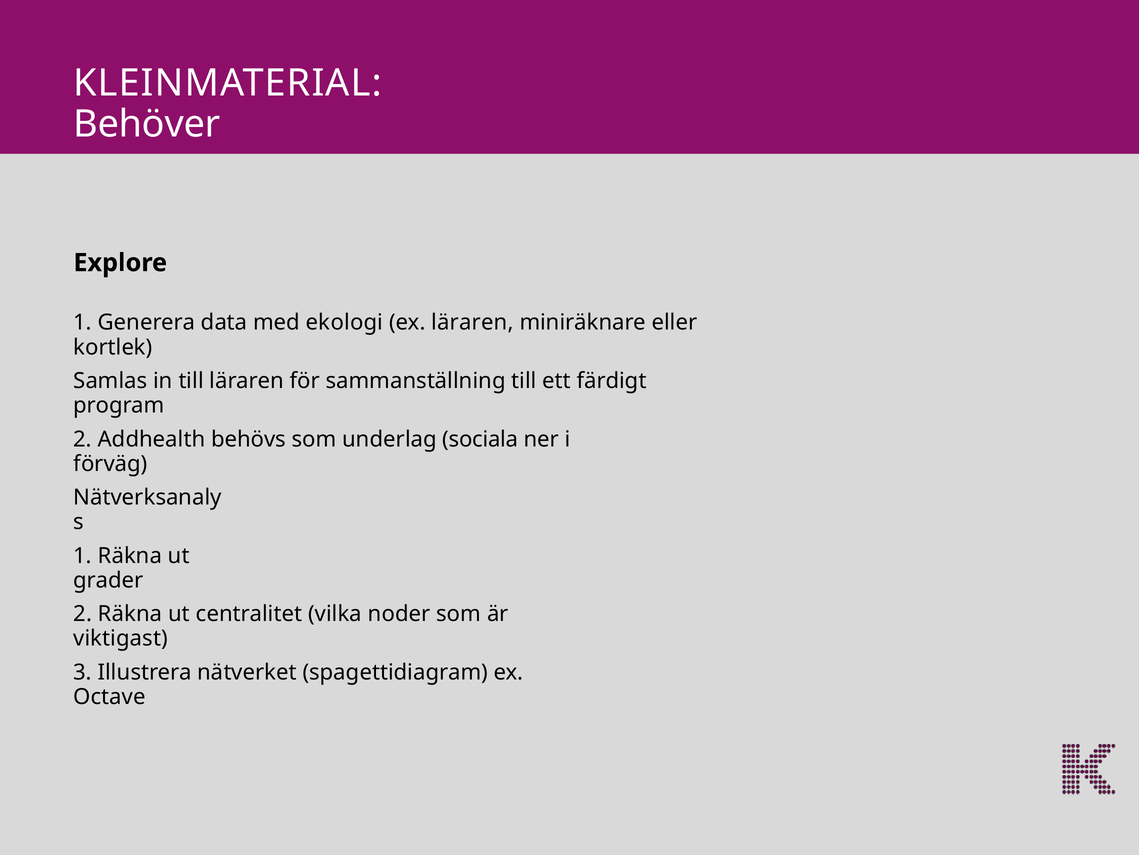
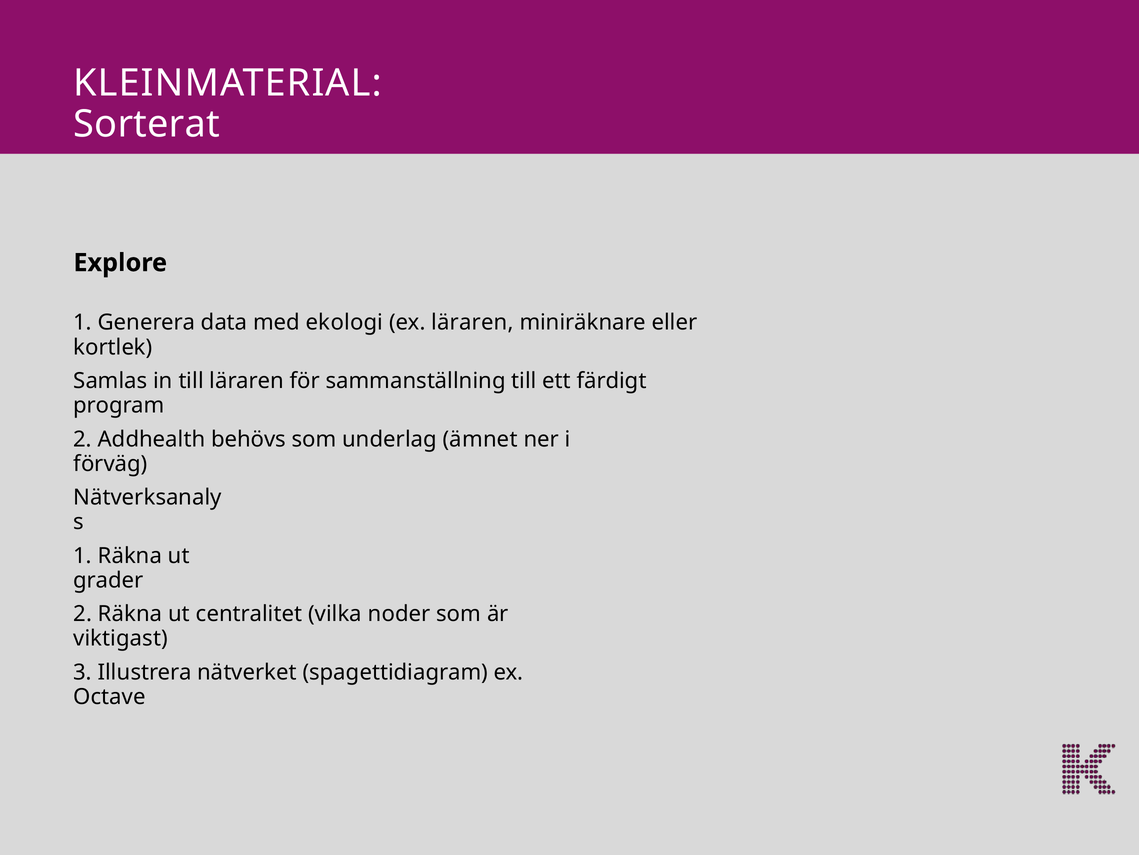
Behöver: Behöver -> Sorterat (147, 124)
sociala: sociala -> ämnet (480, 439)
